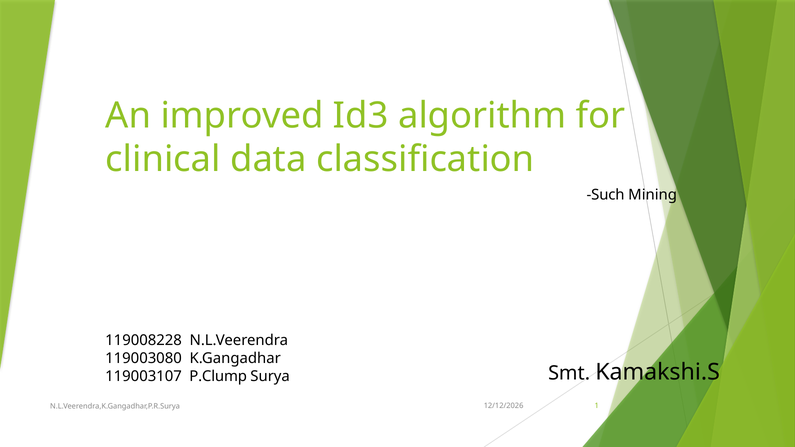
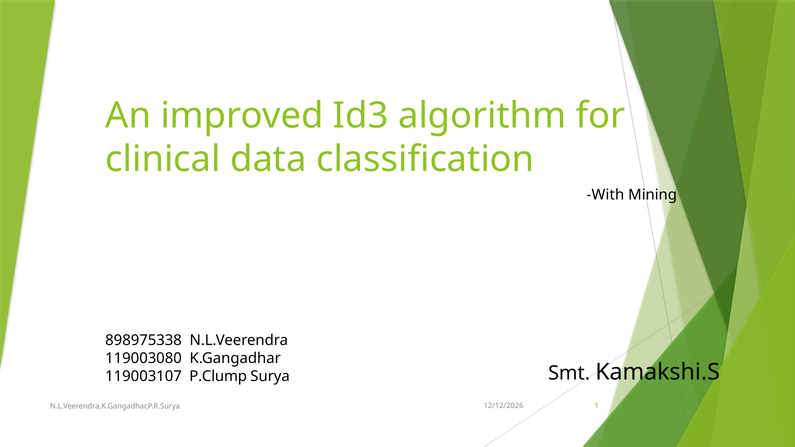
Such: Such -> With (605, 195)
119008228: 119008228 -> 898975338 (144, 341)
